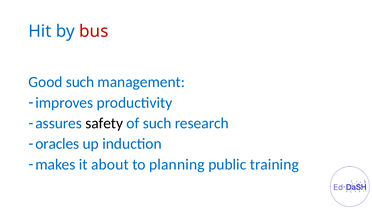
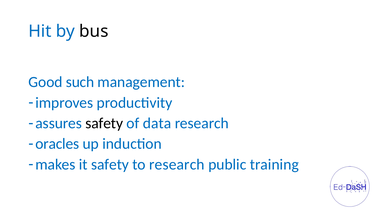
bus colour: red -> black (94, 31)
of such: such -> data (157, 123)
it about: about -> safety (110, 165)
to planning: planning -> research (177, 165)
